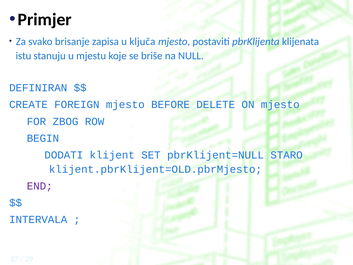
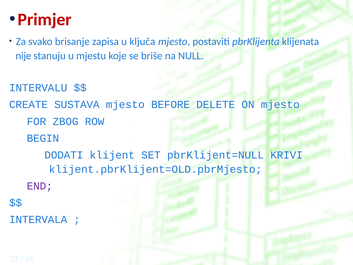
Primjer colour: black -> red (45, 19)
istu: istu -> nije (23, 56)
DEFINIRAN: DEFINIRAN -> INTERVALU (38, 88)
FOREIGN: FOREIGN -> SUSTAVA (77, 105)
STARO: STARO -> KRIVI (287, 155)
